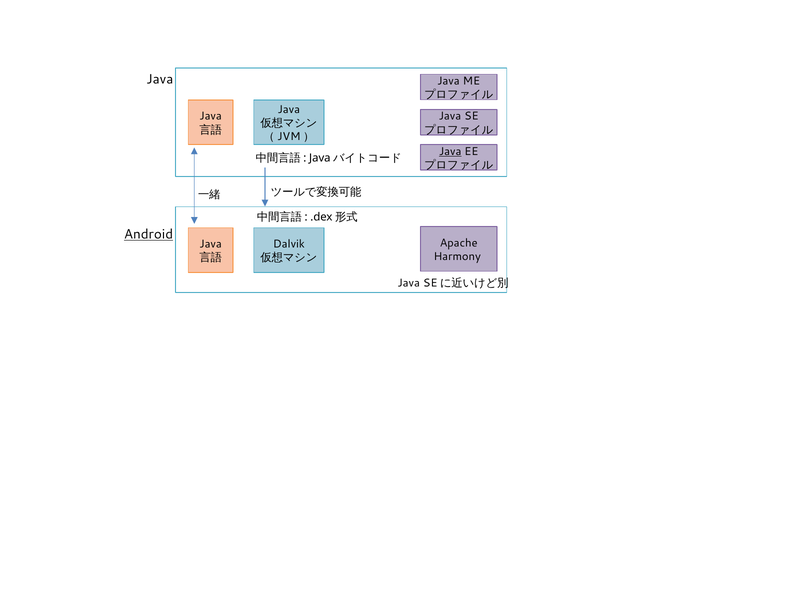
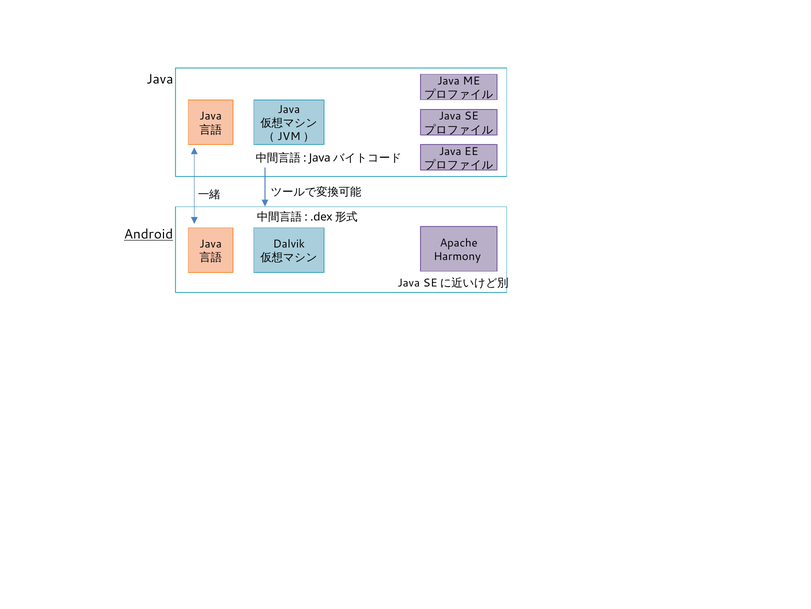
Java underline: present -> none (450, 151)
